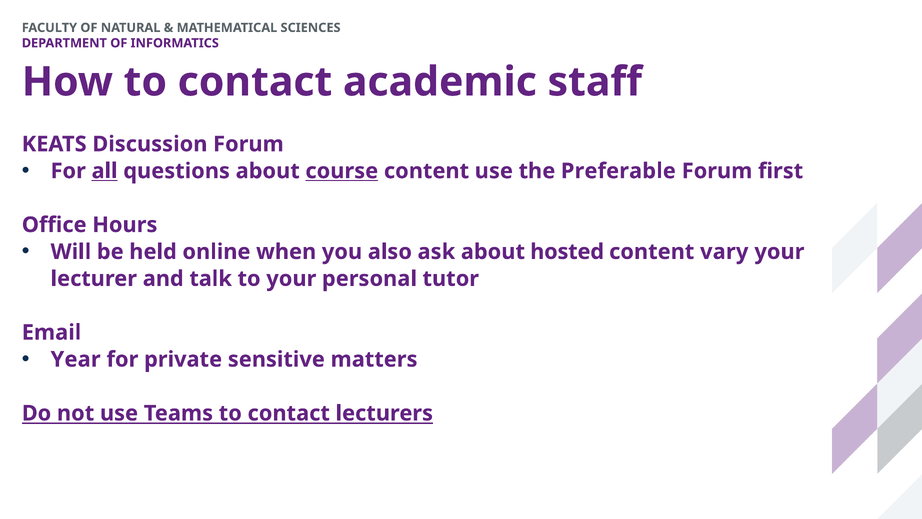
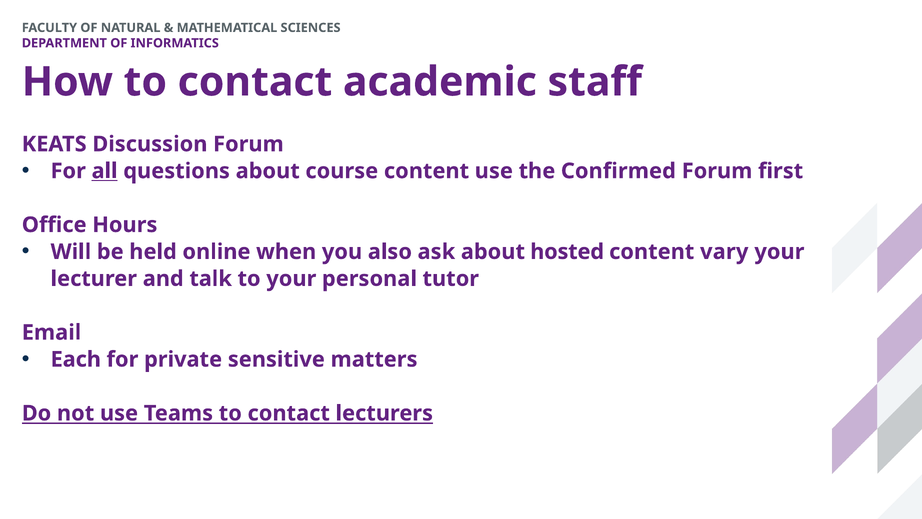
course underline: present -> none (342, 171)
Preferable: Preferable -> Confirmed (618, 171)
Year: Year -> Each (76, 359)
